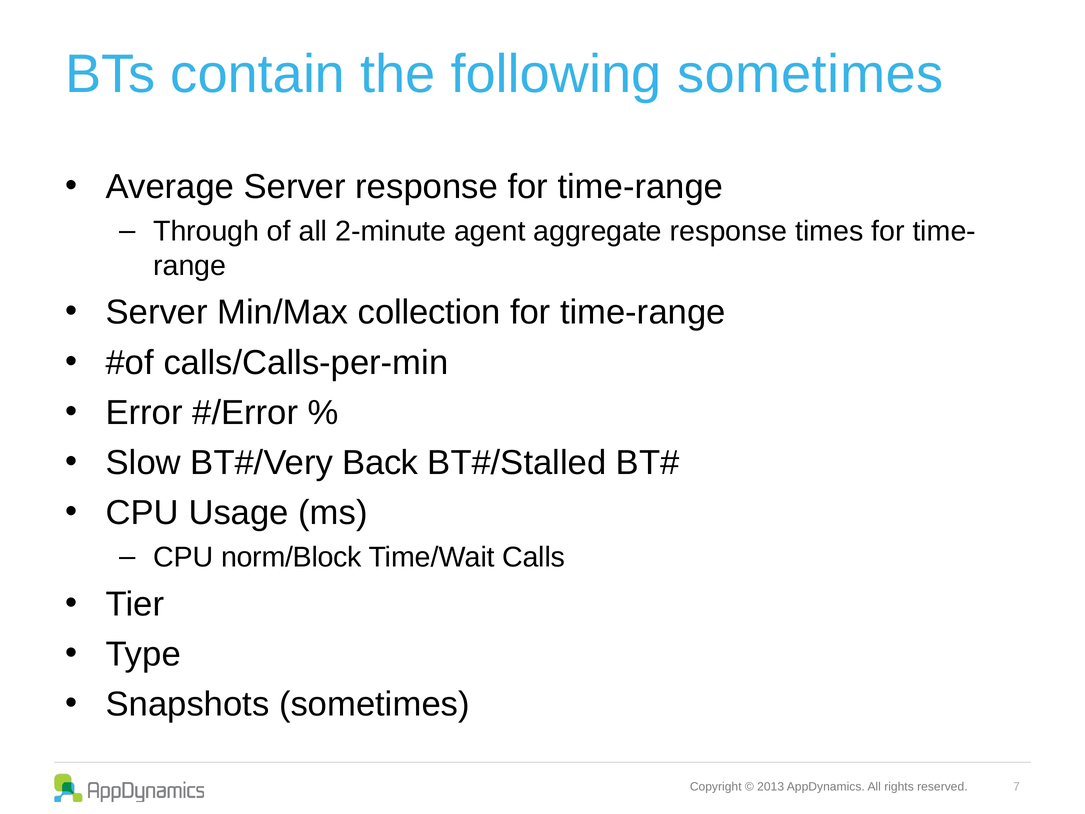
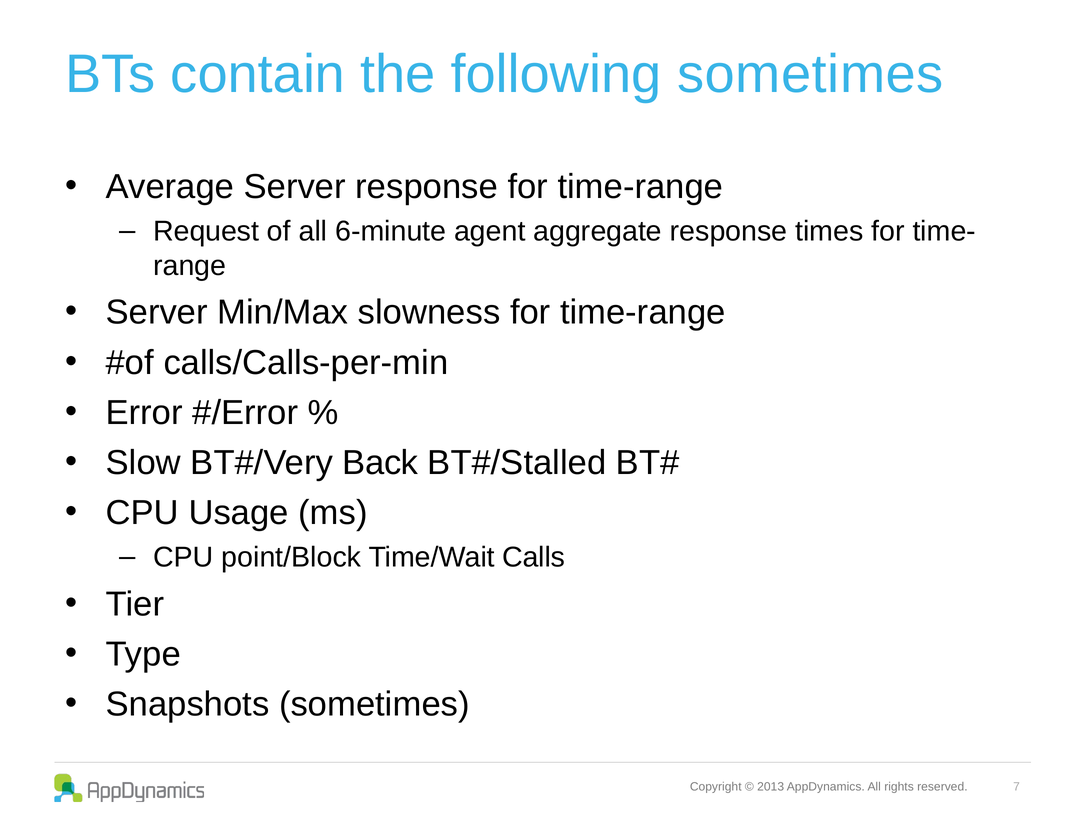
Through: Through -> Request (206, 231)
2-minute: 2-minute -> 6-minute (391, 231)
collection: collection -> slowness (429, 312)
norm/Block: norm/Block -> point/Block (291, 557)
